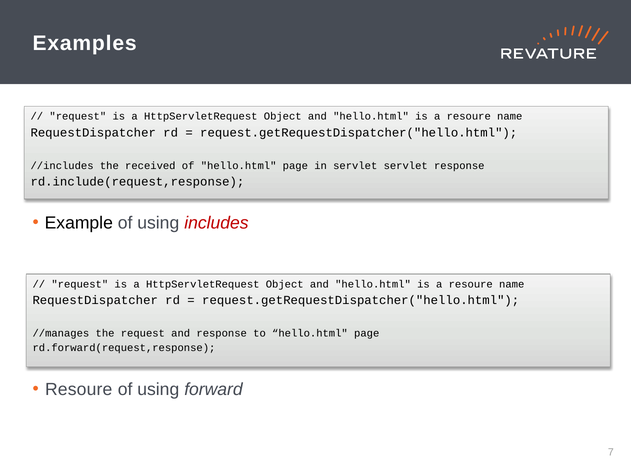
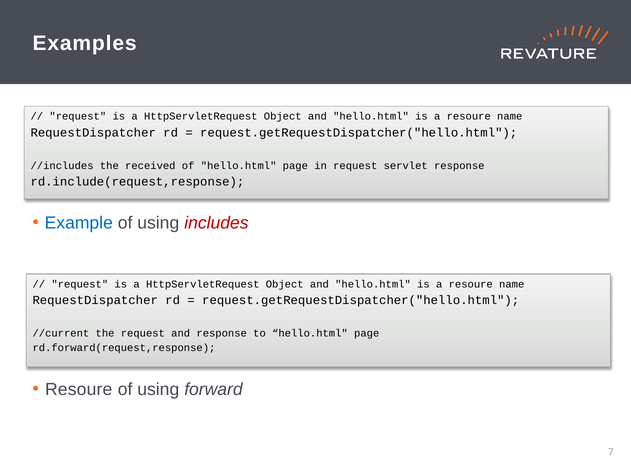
in servlet: servlet -> request (355, 166)
Example colour: black -> blue (79, 223)
//manages: //manages -> //current (61, 333)
